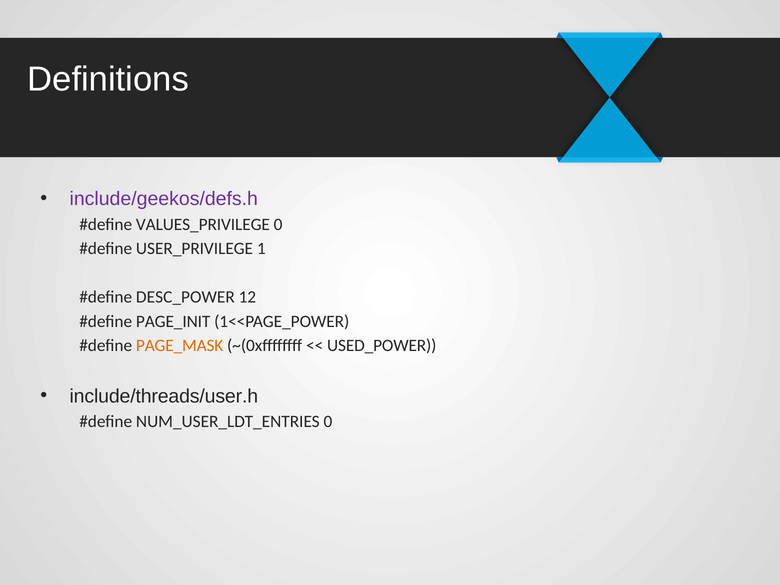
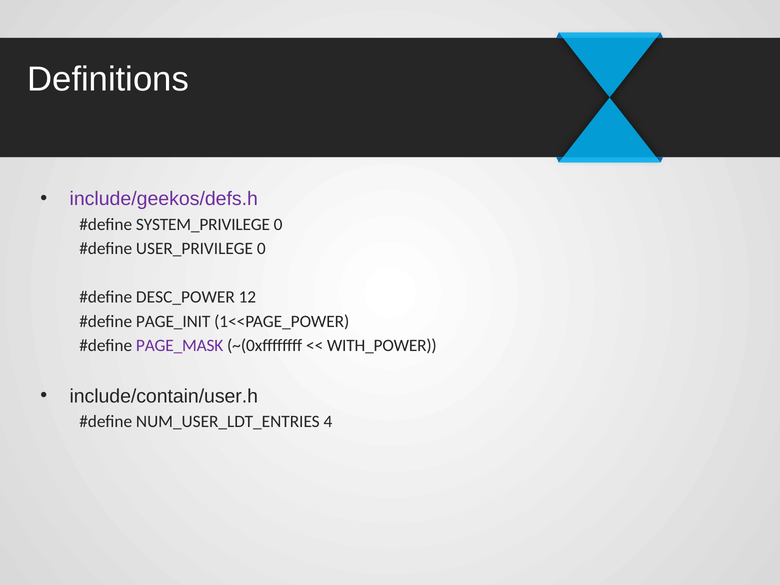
VALUES_PRIVILEGE: VALUES_PRIVILEGE -> SYSTEM_PRIVILEGE (203, 224)
USER_PRIVILEGE 1: 1 -> 0 (261, 249)
PAGE_MASK colour: orange -> purple (180, 346)
USED_POWER: USED_POWER -> WITH_POWER (382, 346)
include/threads/user.h: include/threads/user.h -> include/contain/user.h (164, 396)
NUM_USER_LDT_ENTRIES 0: 0 -> 4 (328, 422)
